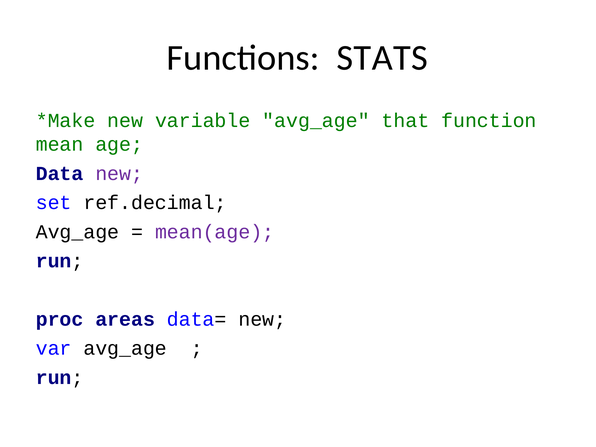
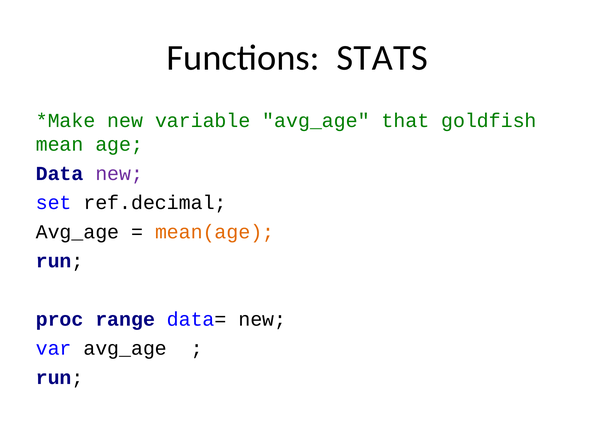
function: function -> goldfish (489, 121)
mean(age colour: purple -> orange (215, 232)
areas: areas -> range (125, 319)
